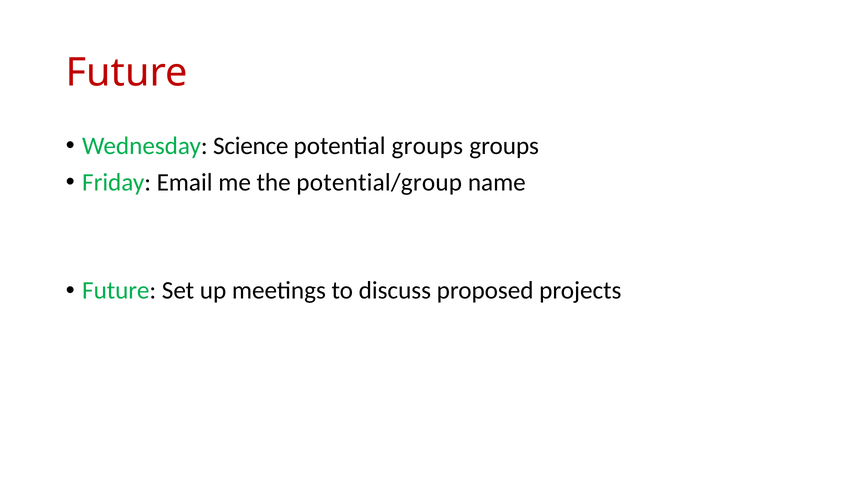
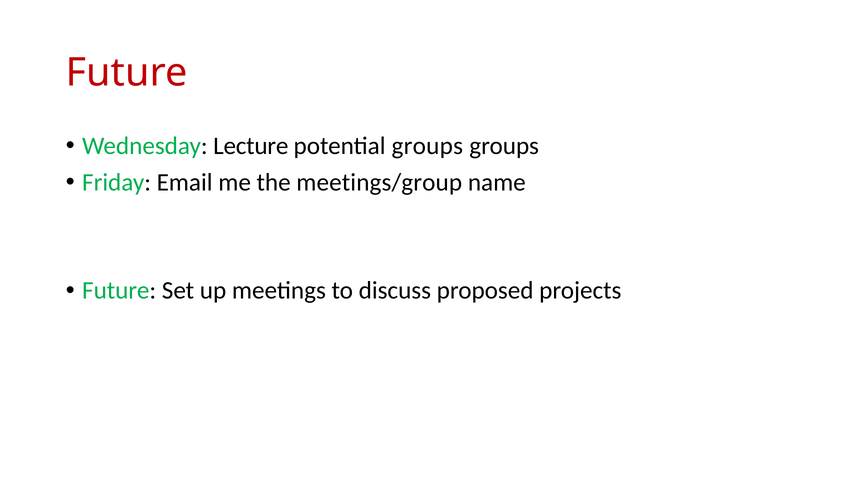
Science: Science -> Lecture (251, 146)
potential/group: potential/group -> meetings/group (379, 182)
